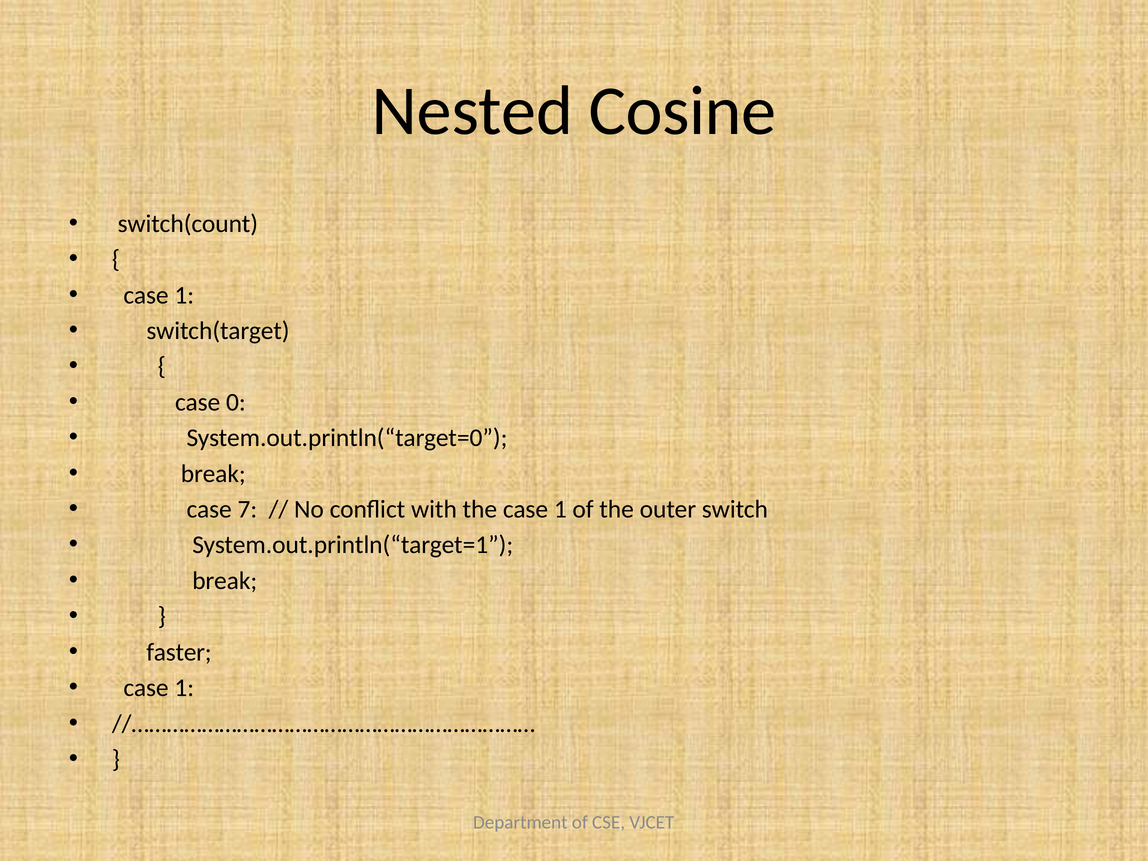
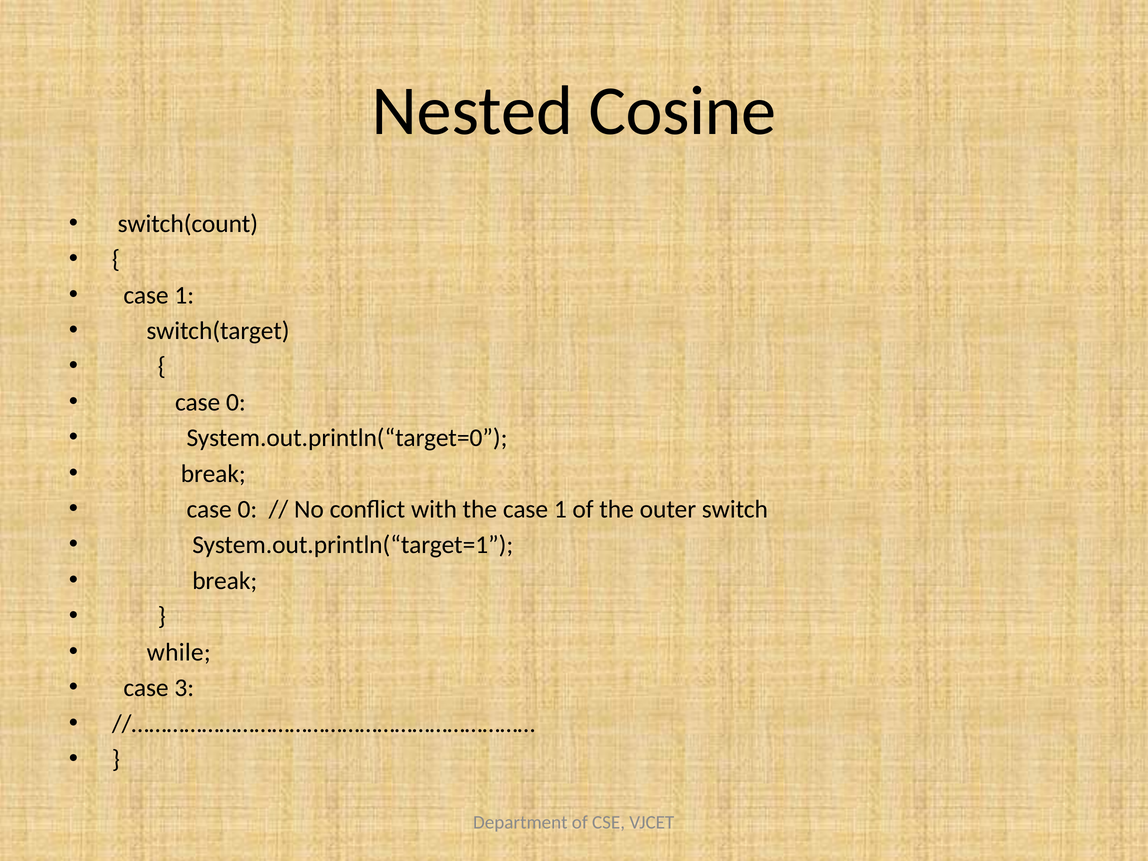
7: 7 -> 0 (247, 509)
faster: faster -> while (179, 652)
1: 1 -> 3 (184, 688)
